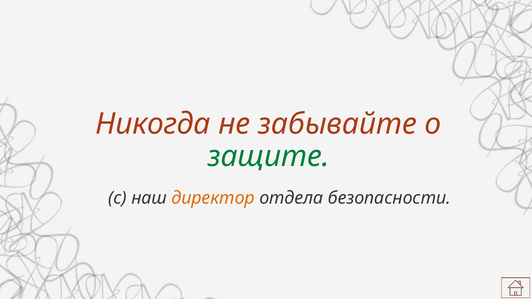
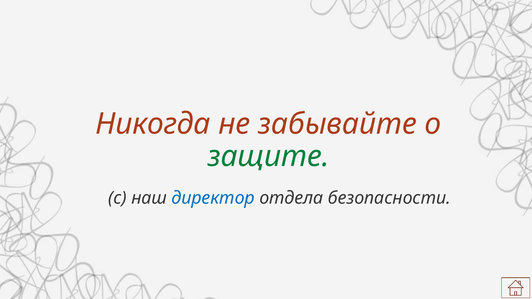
директор colour: orange -> blue (213, 198)
